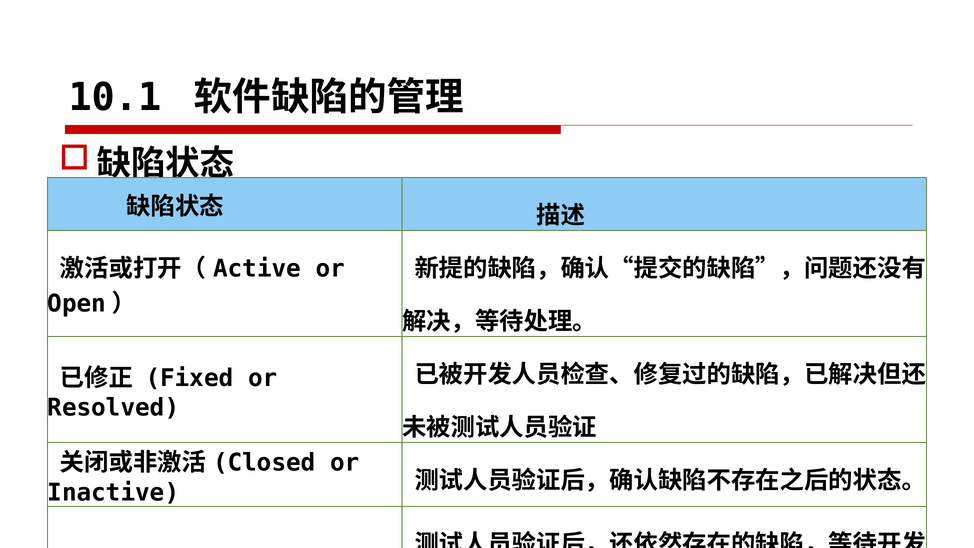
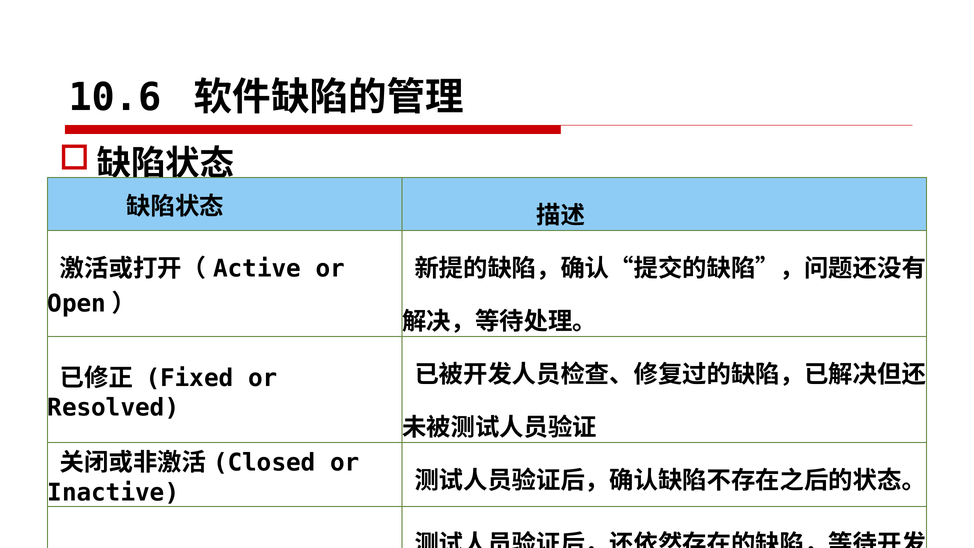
10.1: 10.1 -> 10.6 (115, 97)
